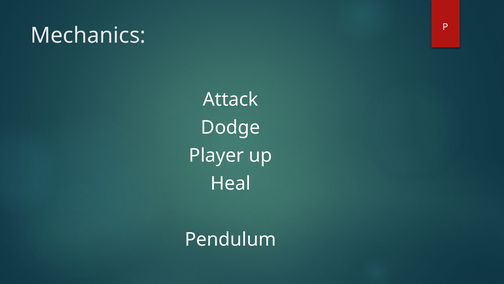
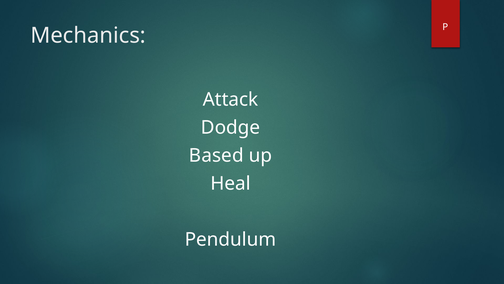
Player: Player -> Based (216, 155)
